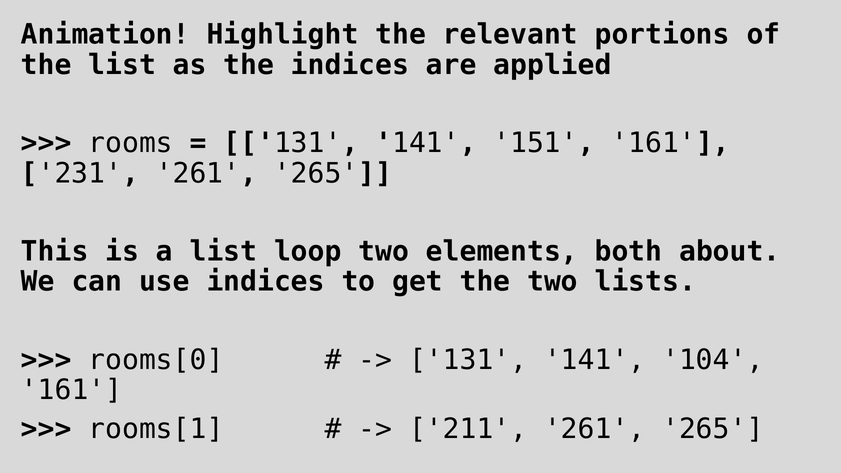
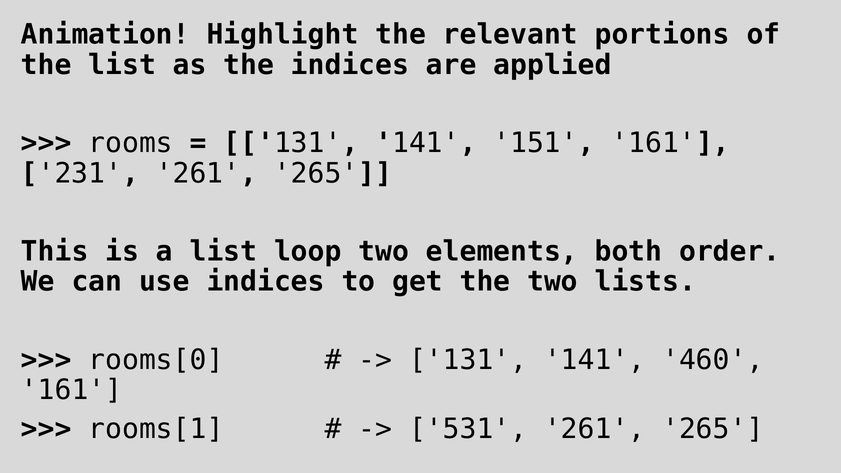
about: about -> order (730, 251)
104: 104 -> 460 (713, 360)
211: 211 -> 531 (468, 429)
